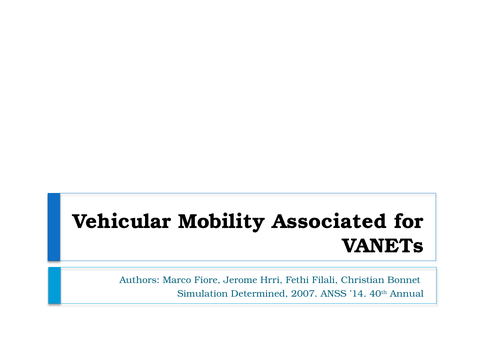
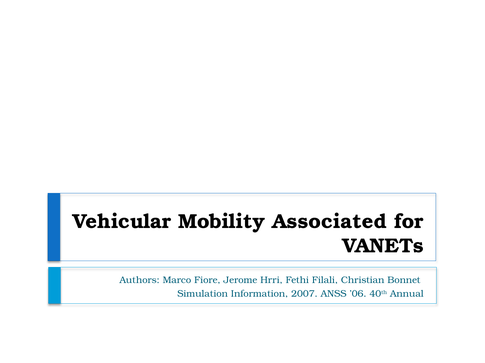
Determined: Determined -> Information (260, 294)
’14: ’14 -> ’06 (358, 294)
